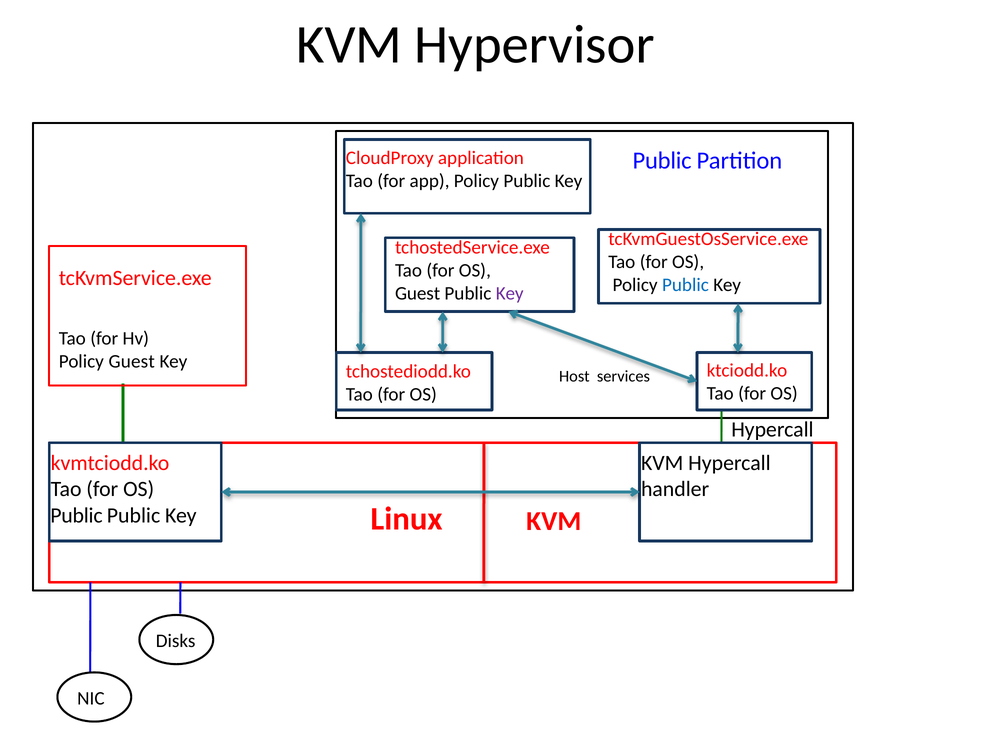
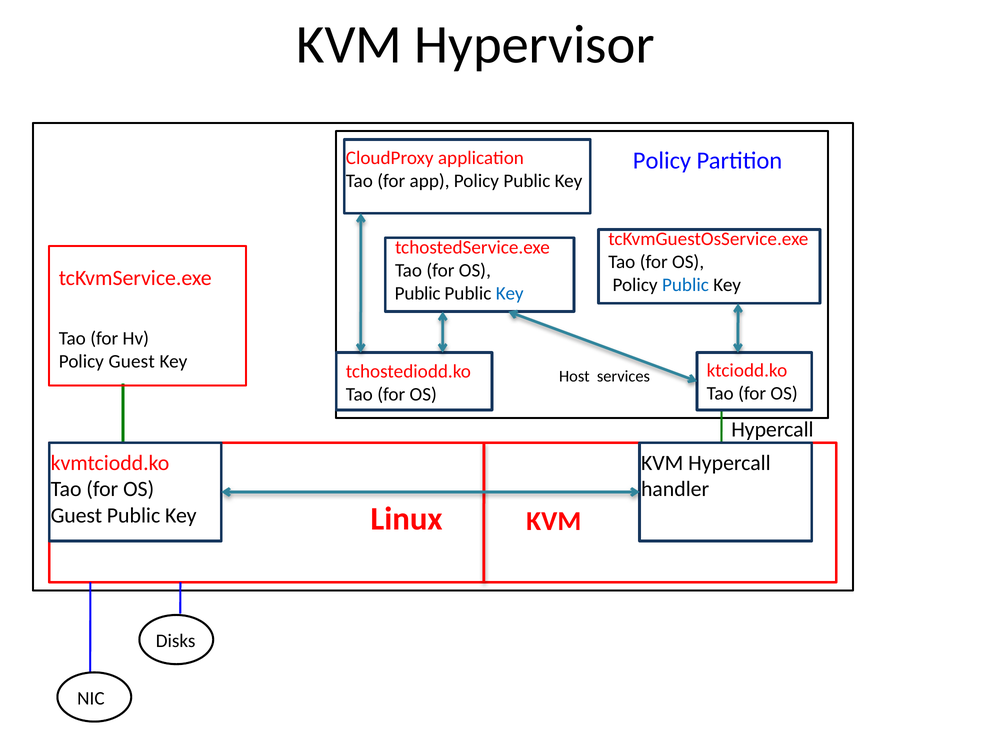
Public: Public -> Policy (662, 161)
Guest: Guest -> Public (418, 293)
Key colour: purple -> blue (510, 293)
Public: Public -> Guest (76, 516)
